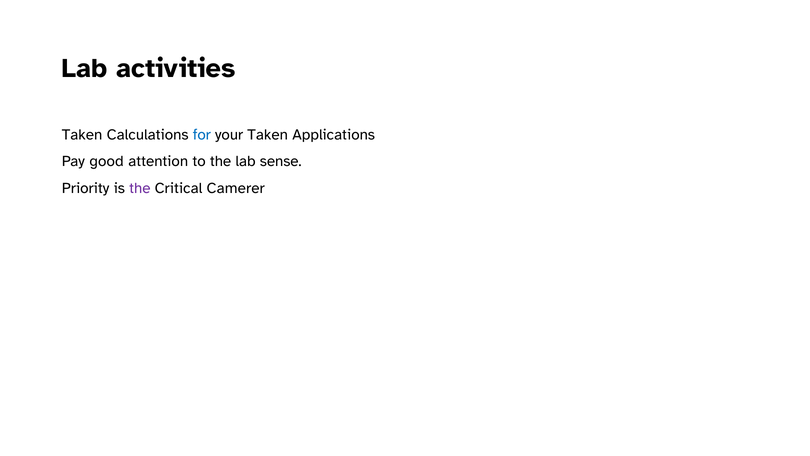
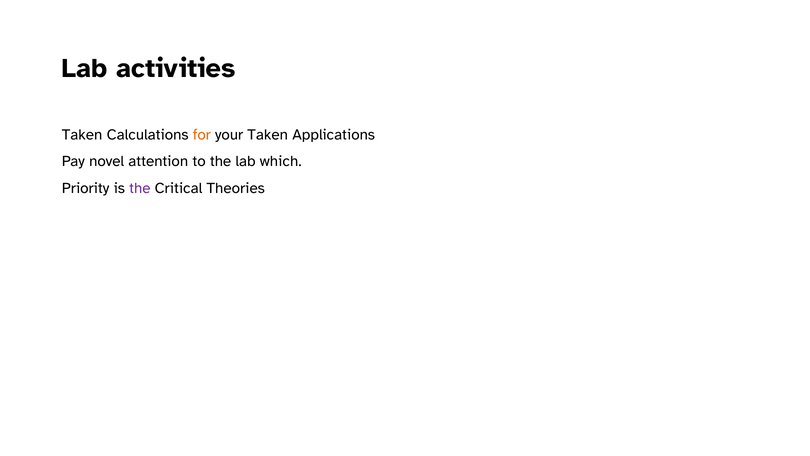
for colour: blue -> orange (202, 134)
good: good -> novel (107, 161)
sense: sense -> which (281, 161)
Camerer: Camerer -> Theories (236, 188)
